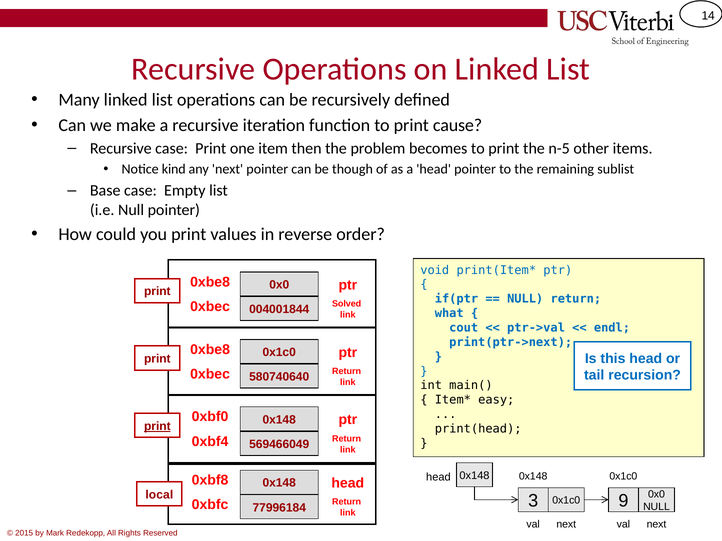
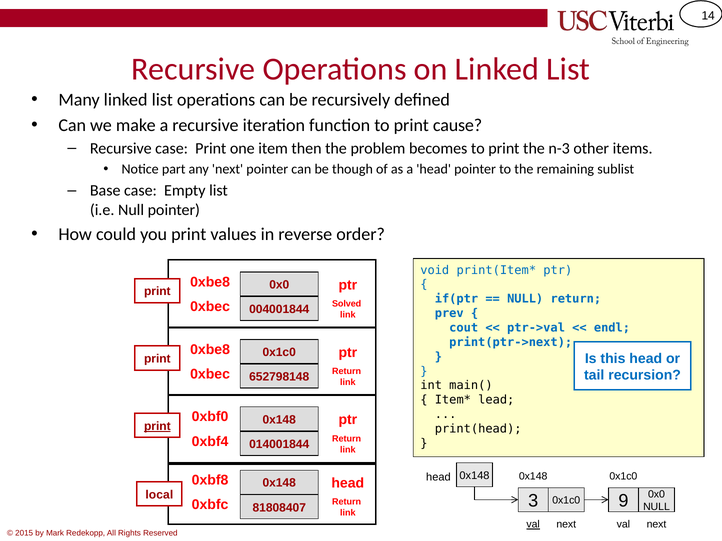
n-5: n-5 -> n-3 (559, 149)
kind: kind -> part (174, 169)
what: what -> prev (449, 314)
580740640: 580740640 -> 652798148 (279, 377)
easy: easy -> lead (496, 400)
569466049: 569466049 -> 014001844 (279, 445)
77996184: 77996184 -> 81808407 (279, 508)
val underline: none -> present (533, 525)
